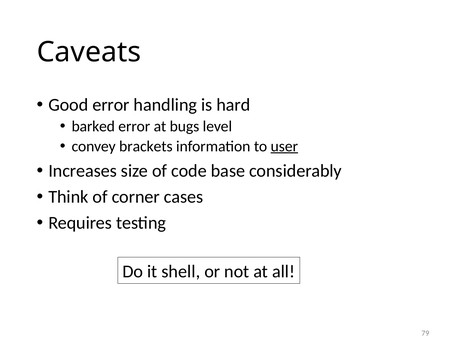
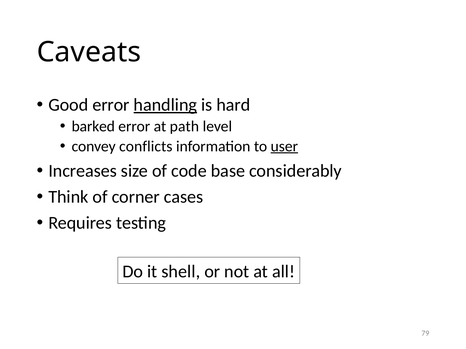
handling underline: none -> present (165, 105)
bugs: bugs -> path (184, 126)
brackets: brackets -> conflicts (146, 146)
